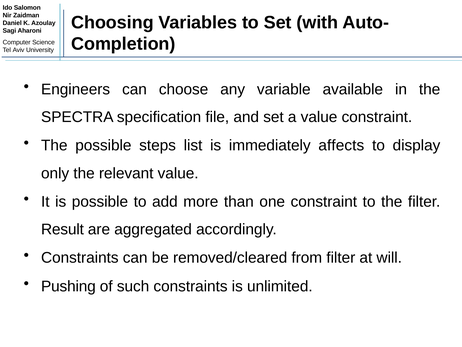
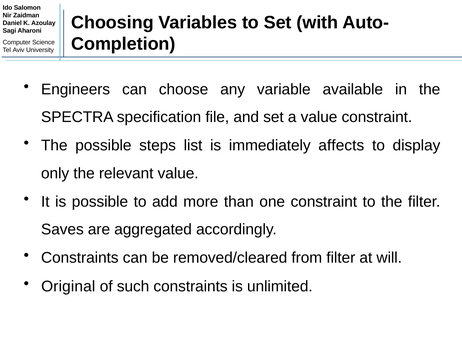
Result: Result -> Saves (62, 229)
Pushing: Pushing -> Original (68, 286)
